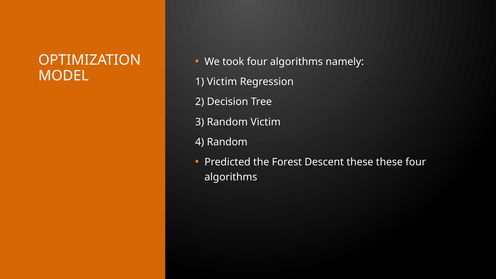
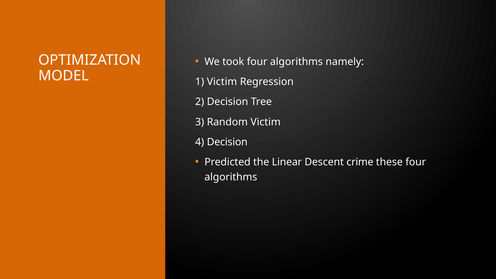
4 Random: Random -> Decision (227, 142)
Forest: Forest -> Linear (287, 162)
Descent these: these -> crime (360, 162)
